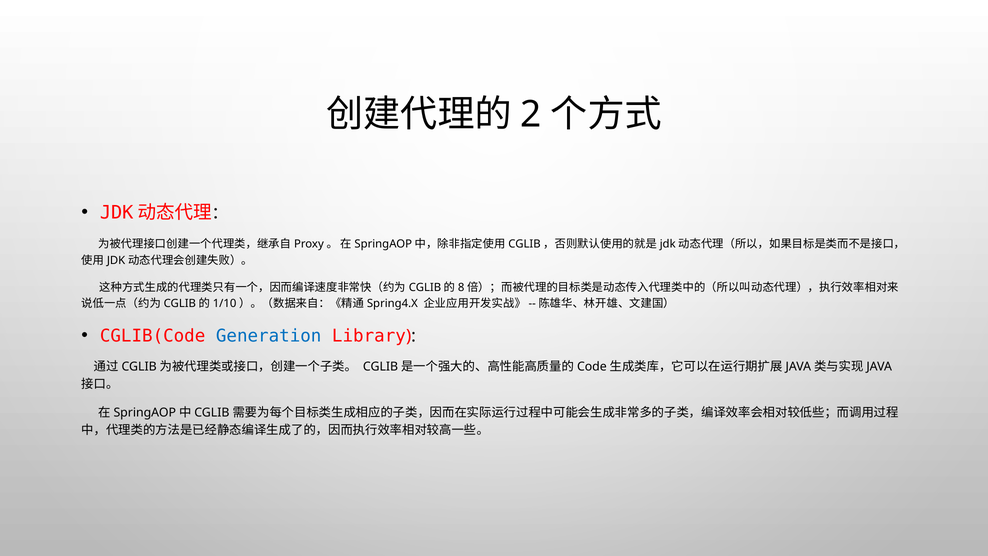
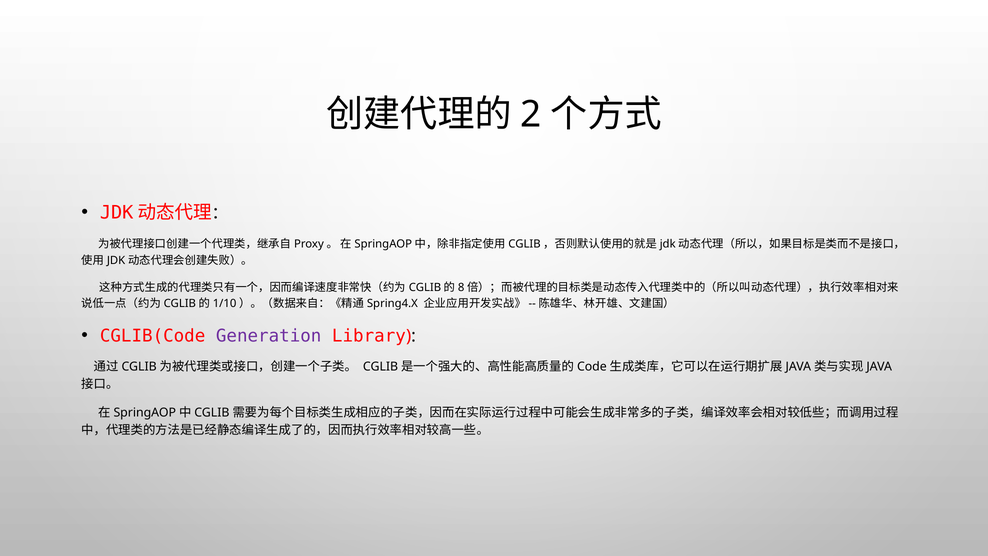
Generation colour: blue -> purple (269, 336)
